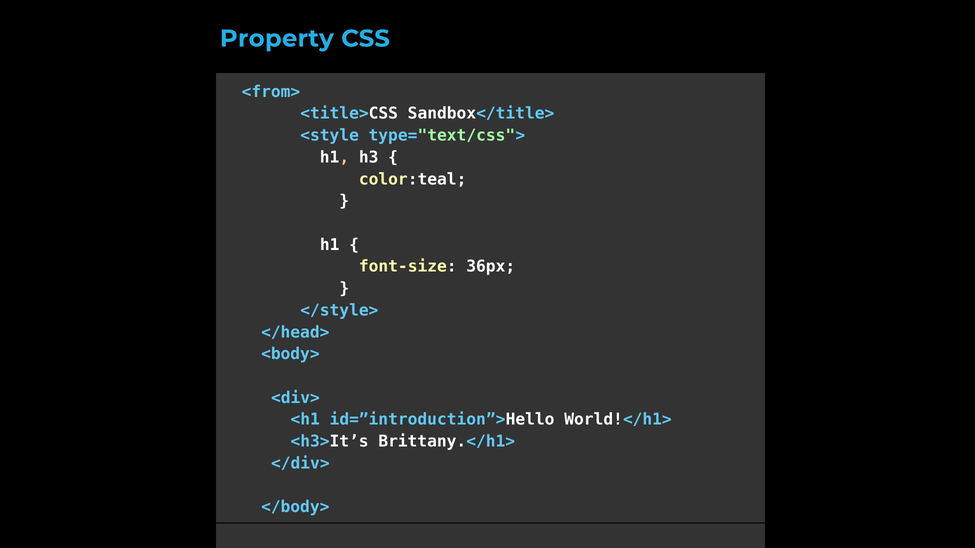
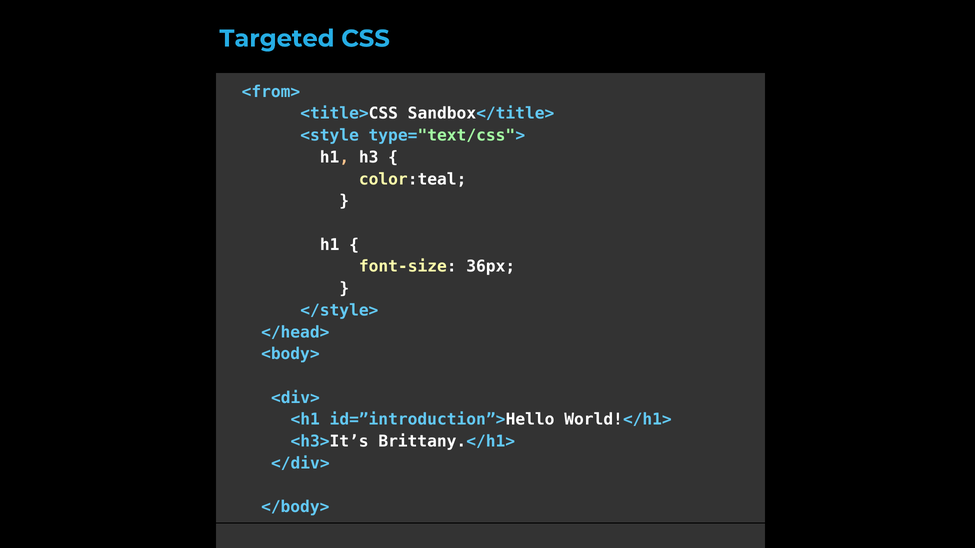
Property: Property -> Targeted (277, 39)
